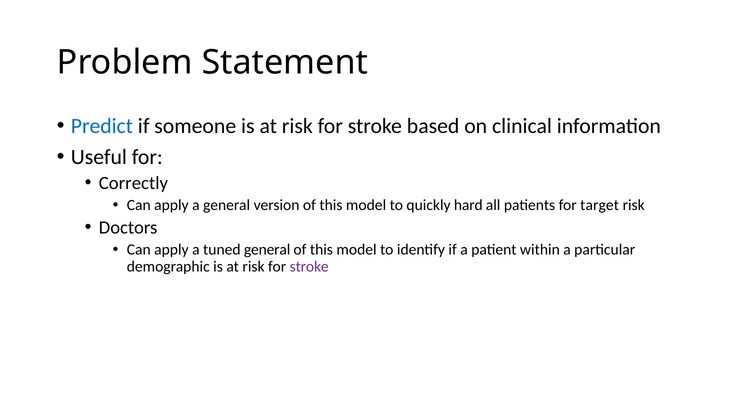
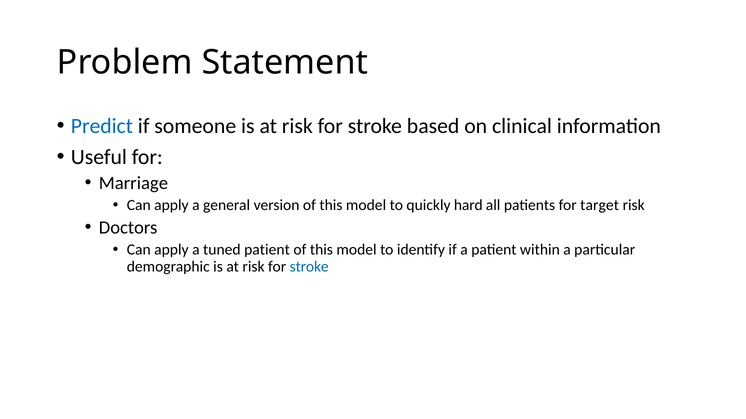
Correctly: Correctly -> Marriage (133, 183)
tuned general: general -> patient (267, 250)
stroke colour: purple -> blue (309, 267)
